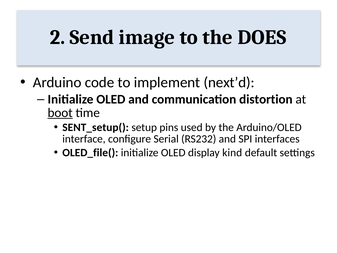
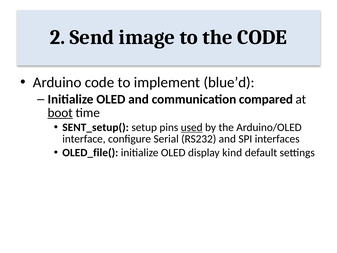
the DOES: DOES -> CODE (262, 37)
next’d: next’d -> blue’d (229, 82)
distortion: distortion -> compared (266, 99)
used underline: none -> present (192, 127)
